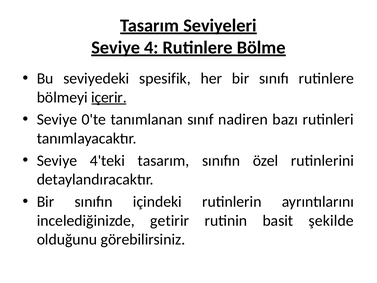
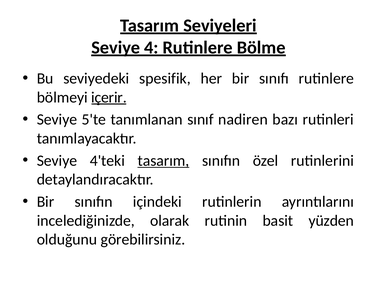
0'te: 0'te -> 5'te (94, 119)
tasarım underline: none -> present (163, 160)
getirir: getirir -> olarak (170, 220)
şekilde: şekilde -> yüzden (331, 220)
